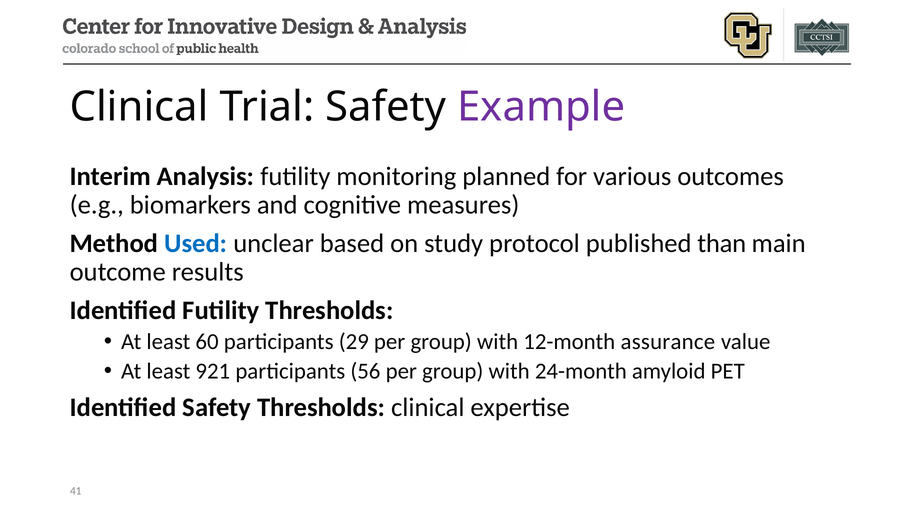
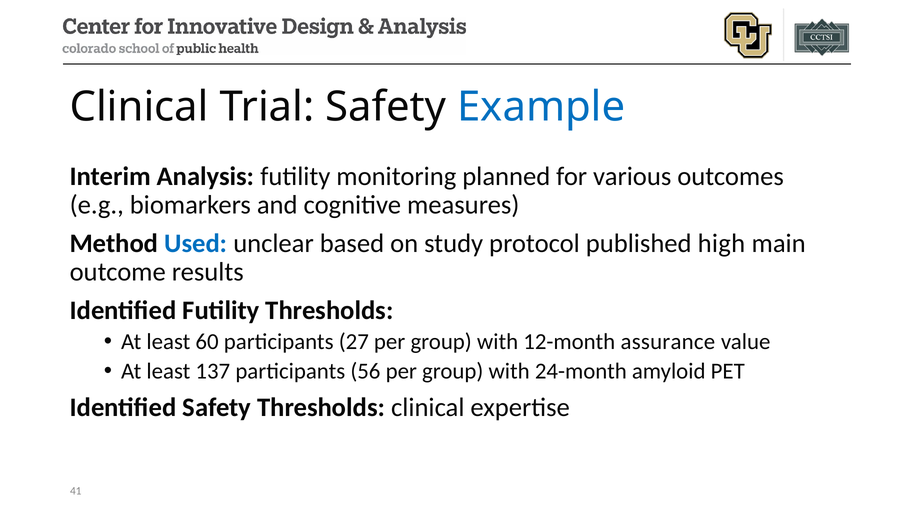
Example colour: purple -> blue (541, 107)
than: than -> high (721, 243)
29: 29 -> 27 (354, 342)
921: 921 -> 137 (213, 371)
